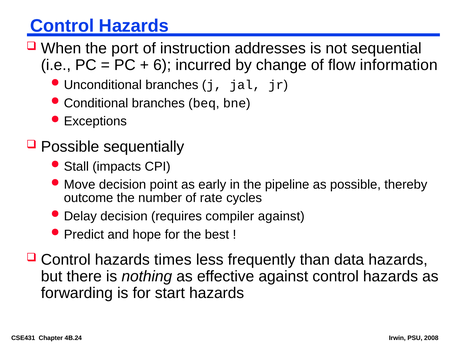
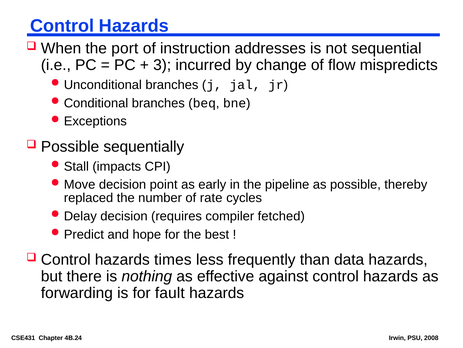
6: 6 -> 3 (162, 65)
information: information -> mispredicts (399, 65)
outcome: outcome -> replaced (89, 197)
compiler against: against -> fetched (281, 216)
start: start -> fault (170, 292)
